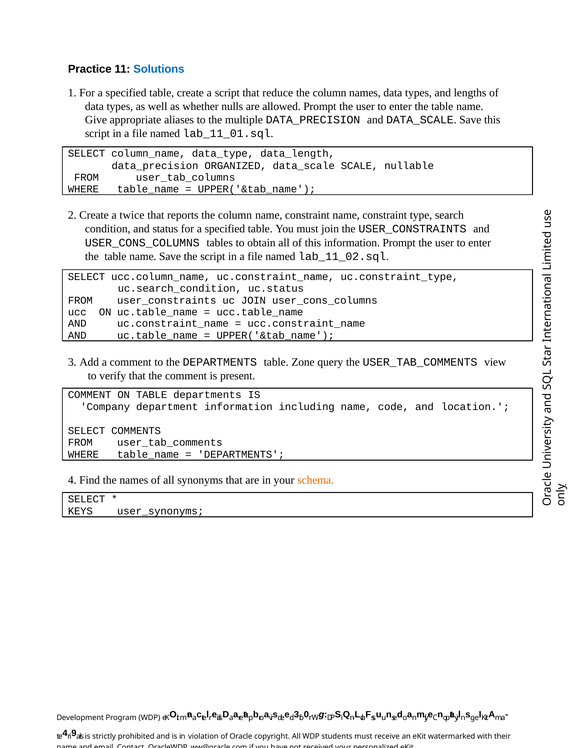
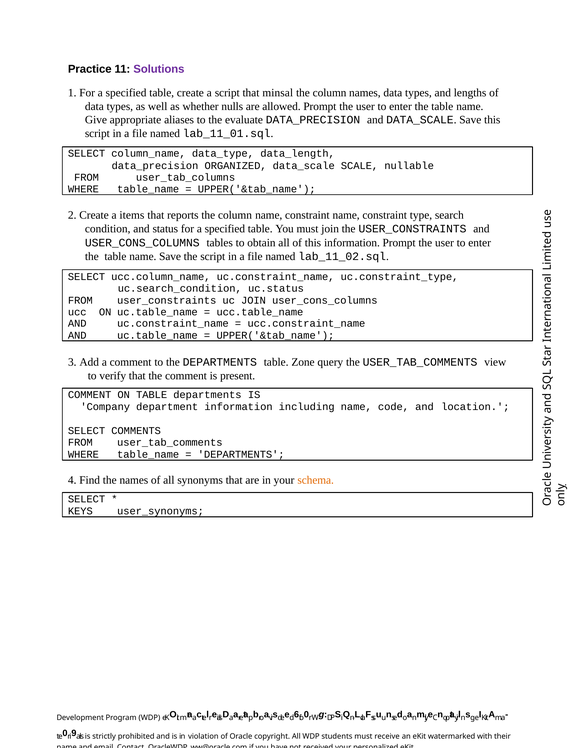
Solutions colour: blue -> purple (159, 69)
reduce: reduce -> minsal (278, 93)
multiple: multiple -> evaluate (244, 120)
twice: twice -> items (132, 215)
3: 3 -> 6 (296, 714)
4: 4 -> 0 (65, 733)
